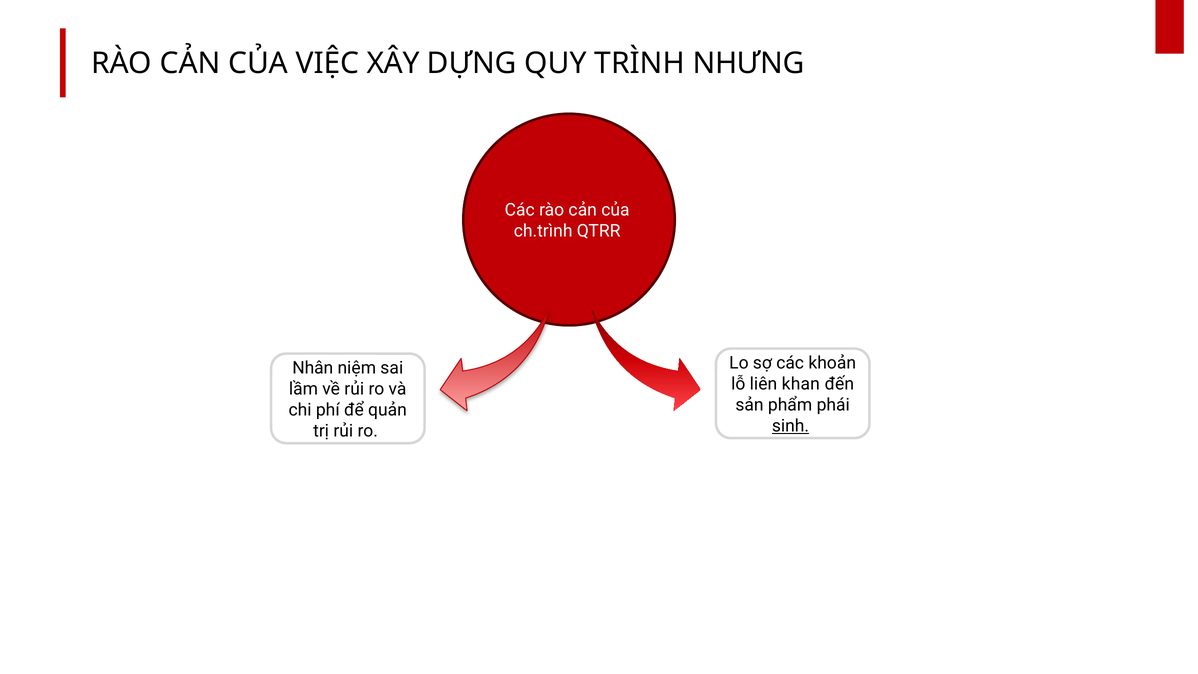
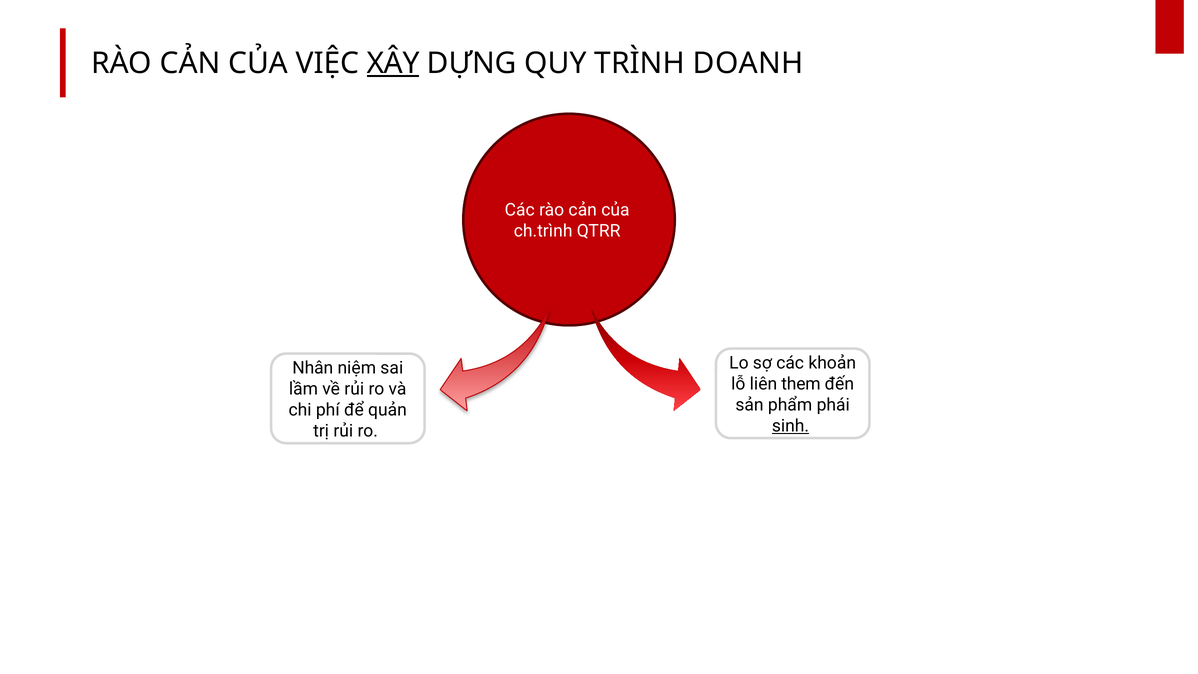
XÂY underline: none -> present (393, 63)
NHƯNG: NHƯNG -> DOANH (748, 63)
khan: khan -> them (801, 384)
